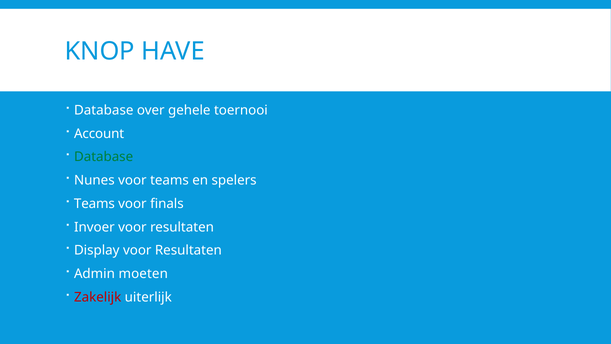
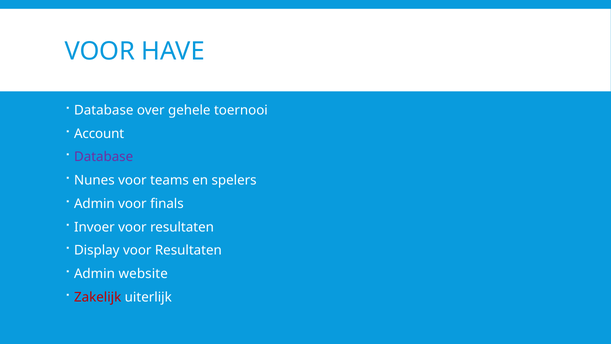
KNOP: KNOP -> VOOR (100, 51)
Database colour: green -> purple (104, 157)
Teams: Teams -> Admin (94, 204)
moeten: moeten -> website (143, 274)
